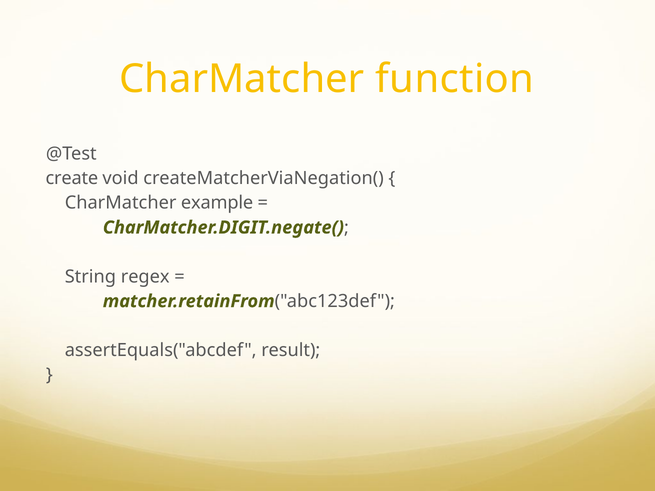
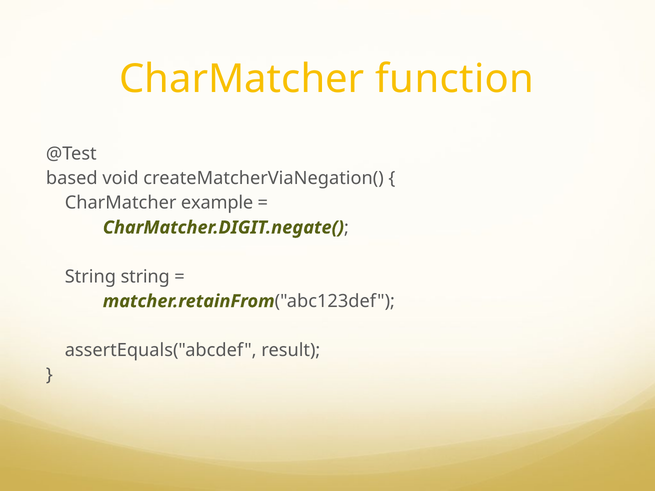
create: create -> based (72, 179)
String regex: regex -> string (145, 277)
